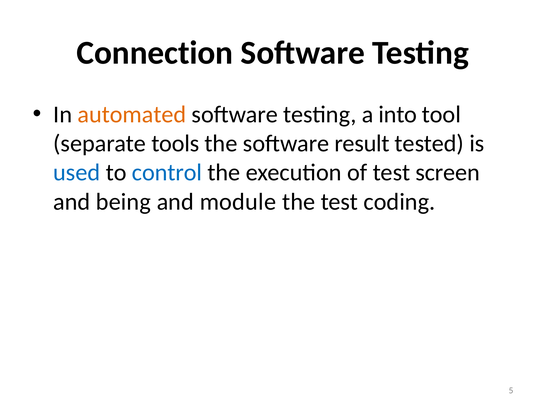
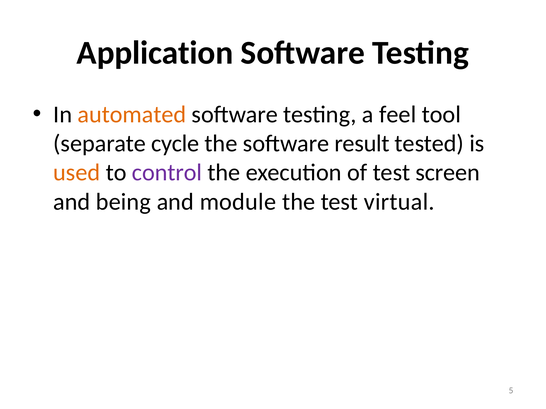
Connection: Connection -> Application (155, 53)
into: into -> feel (398, 115)
tools: tools -> cycle (175, 144)
used colour: blue -> orange (77, 173)
control colour: blue -> purple (167, 173)
coding: coding -> virtual (399, 202)
